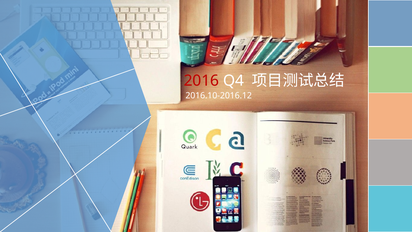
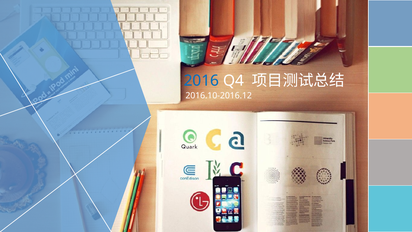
2016 colour: red -> blue (201, 81)
